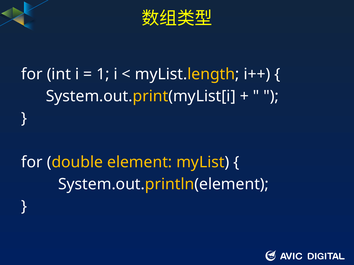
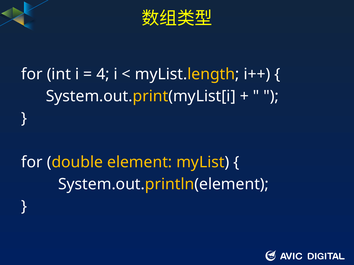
1: 1 -> 4 (103, 74)
